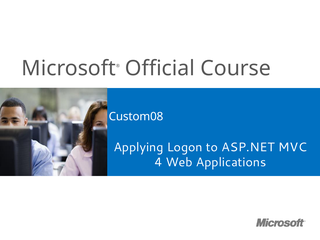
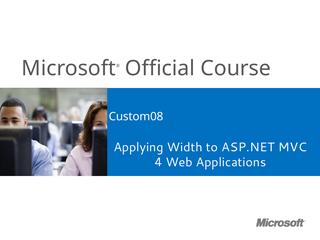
Logon: Logon -> Width (185, 147)
